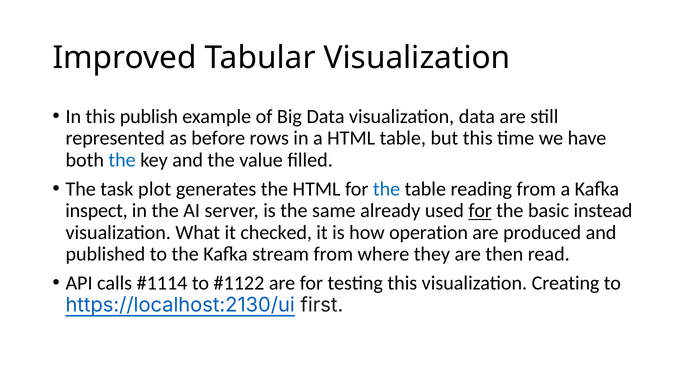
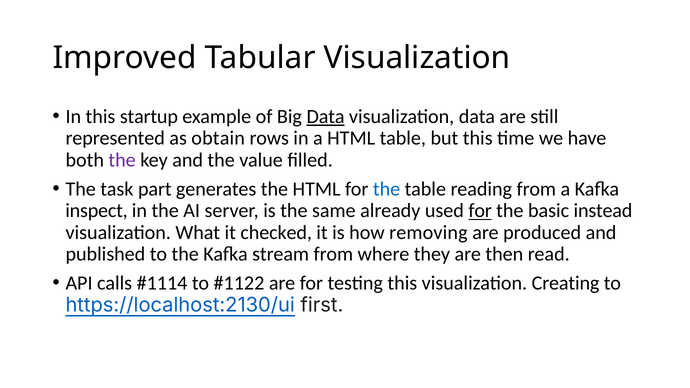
publish: publish -> startup (149, 117)
Data underline: none -> present (326, 117)
before: before -> obtain (218, 138)
the colour: blue -> purple (122, 160)
plot: plot -> part (155, 189)
operation: operation -> removing (428, 233)
